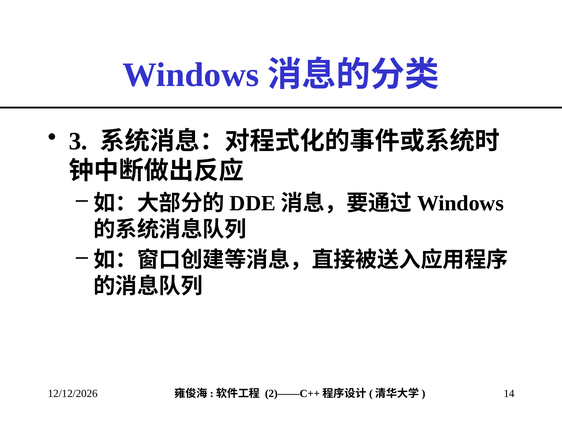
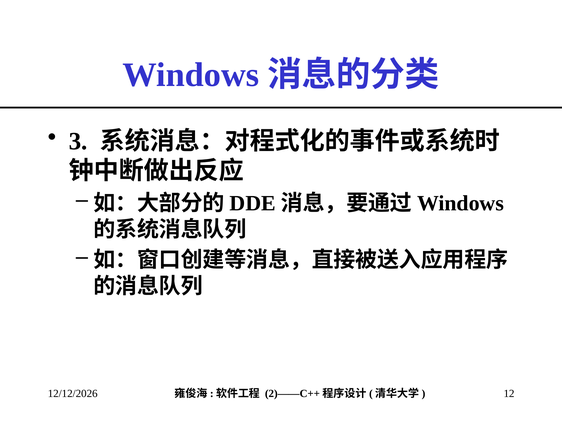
14: 14 -> 12 (509, 394)
